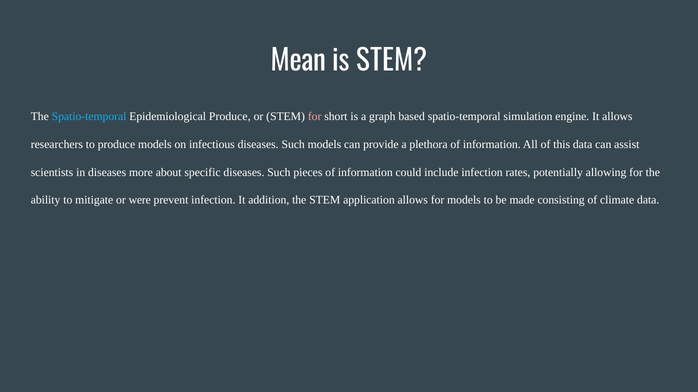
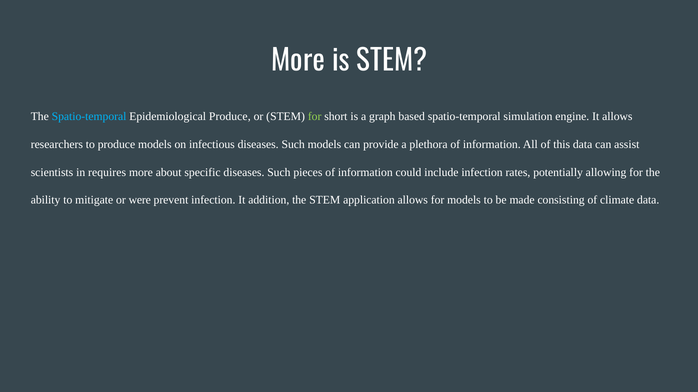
Mean: Mean -> More (298, 61)
for colour: pink -> light green (315, 117)
in diseases: diseases -> requires (107, 173)
